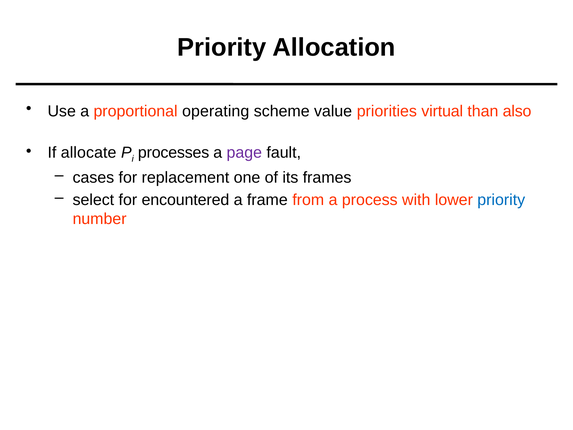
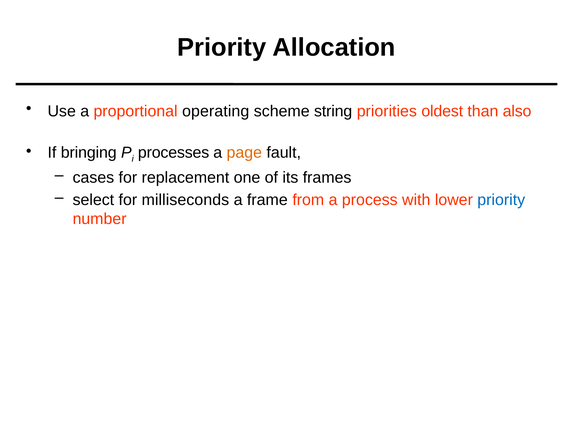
value: value -> string (333, 111)
virtual: virtual -> oldest (442, 111)
allocate: allocate -> bringing (89, 153)
page colour: purple -> orange (244, 153)
encountered: encountered -> milliseconds (185, 200)
